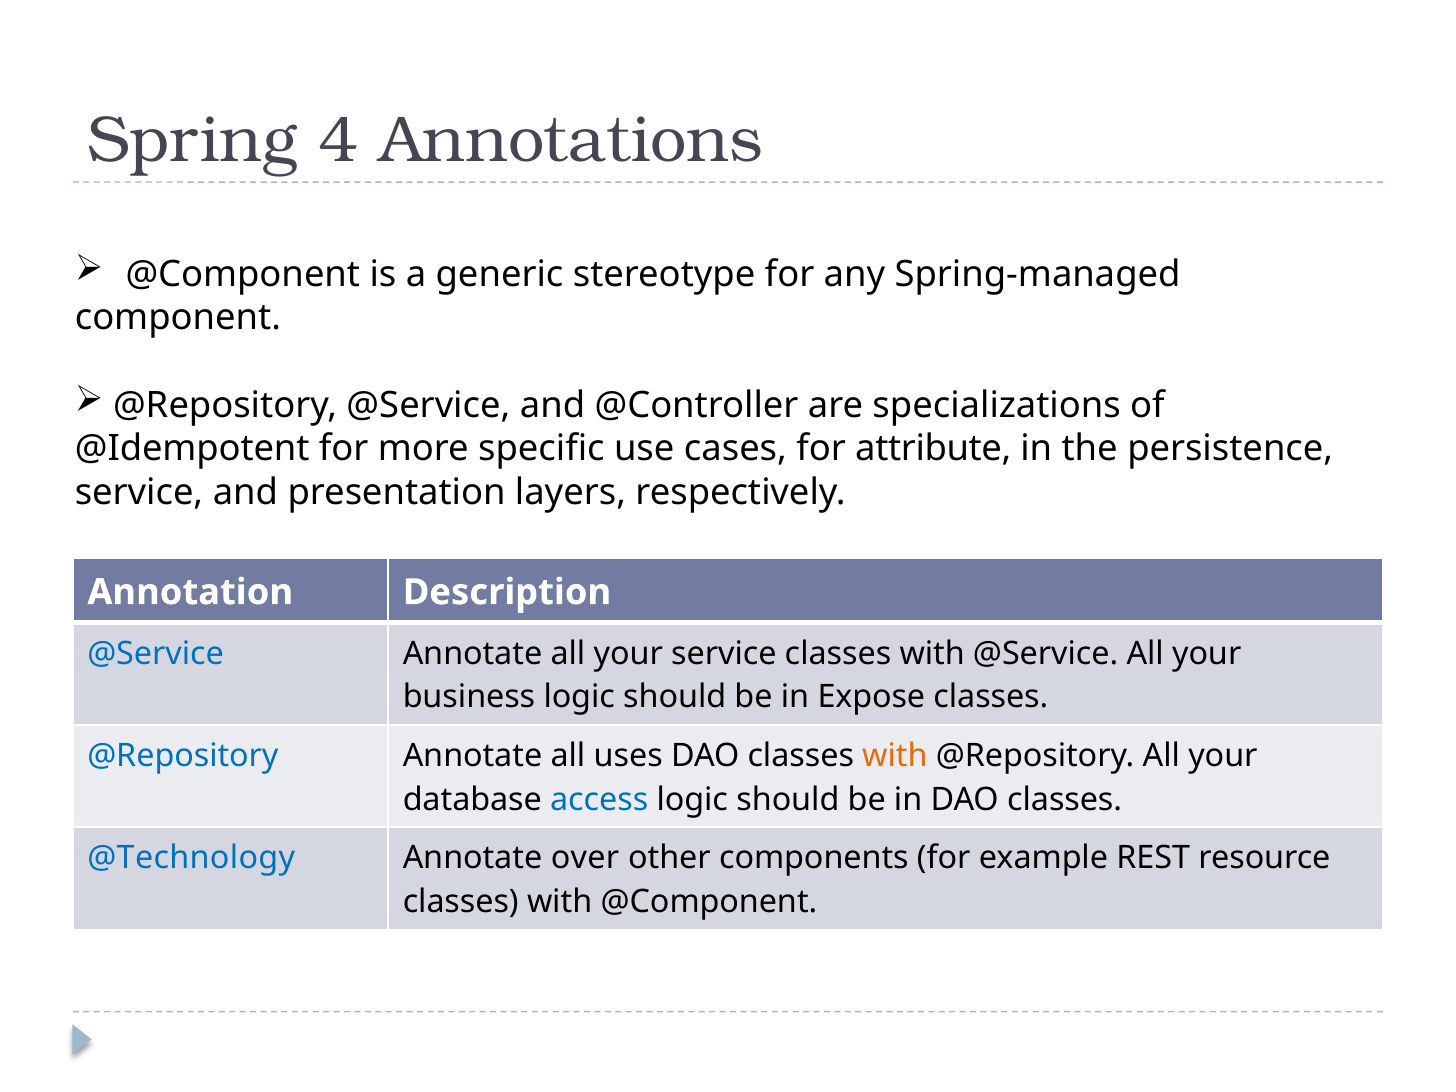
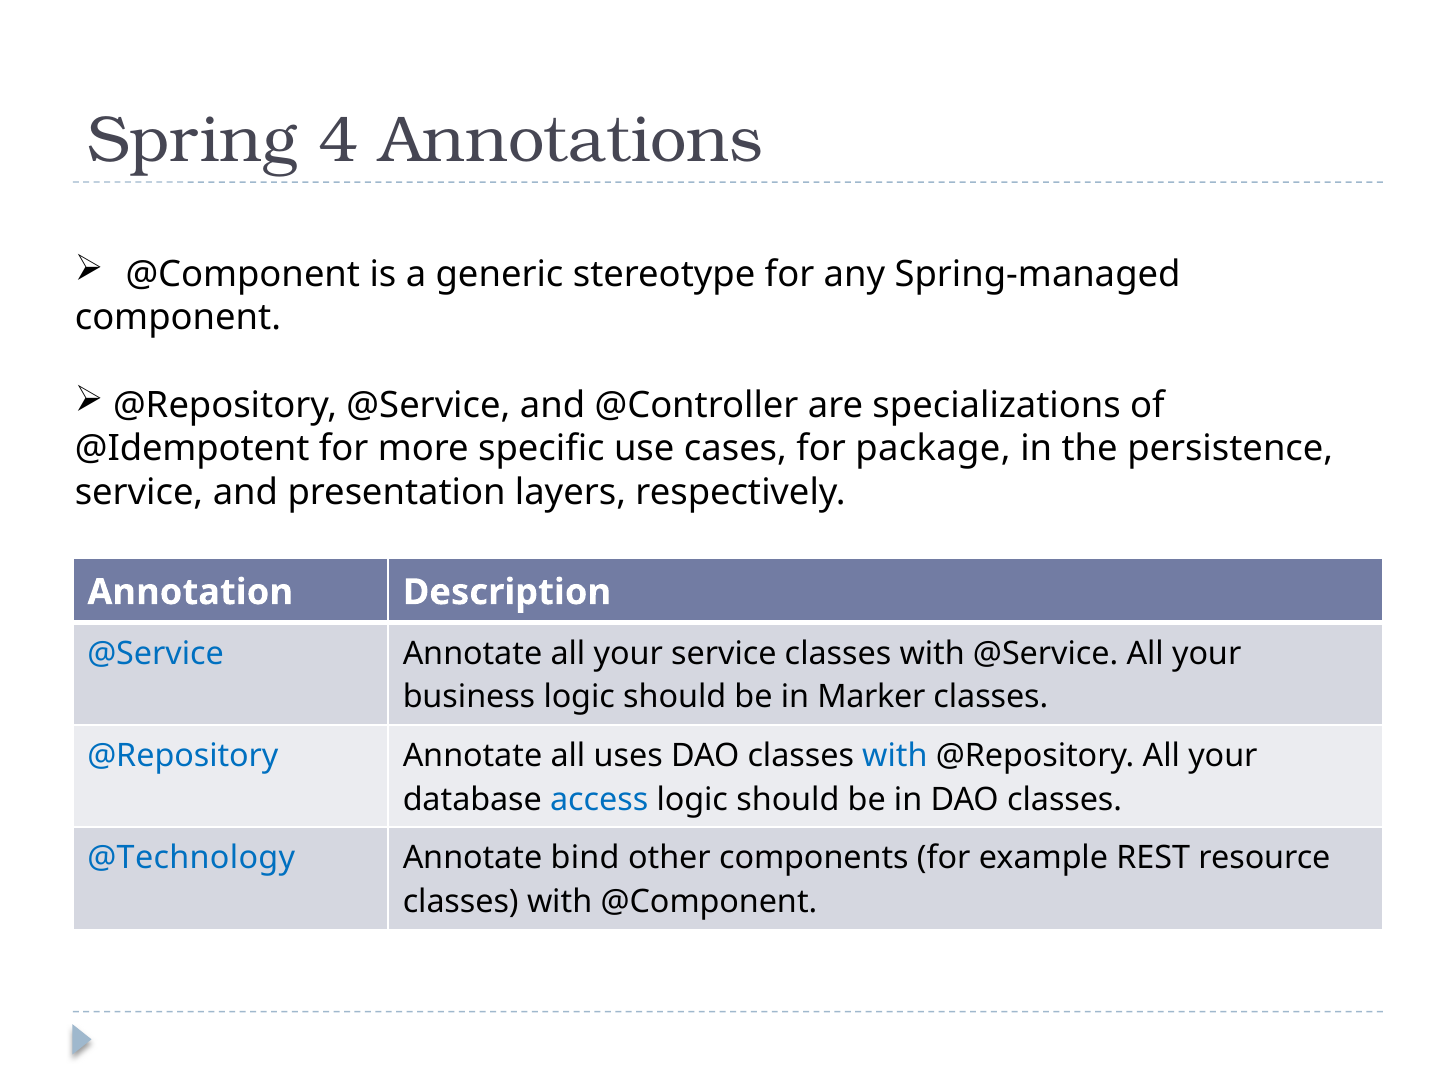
attribute: attribute -> package (933, 449)
Expose: Expose -> Marker (871, 697)
with colour: orange -> blue (895, 756)
over: over -> bind (585, 858)
